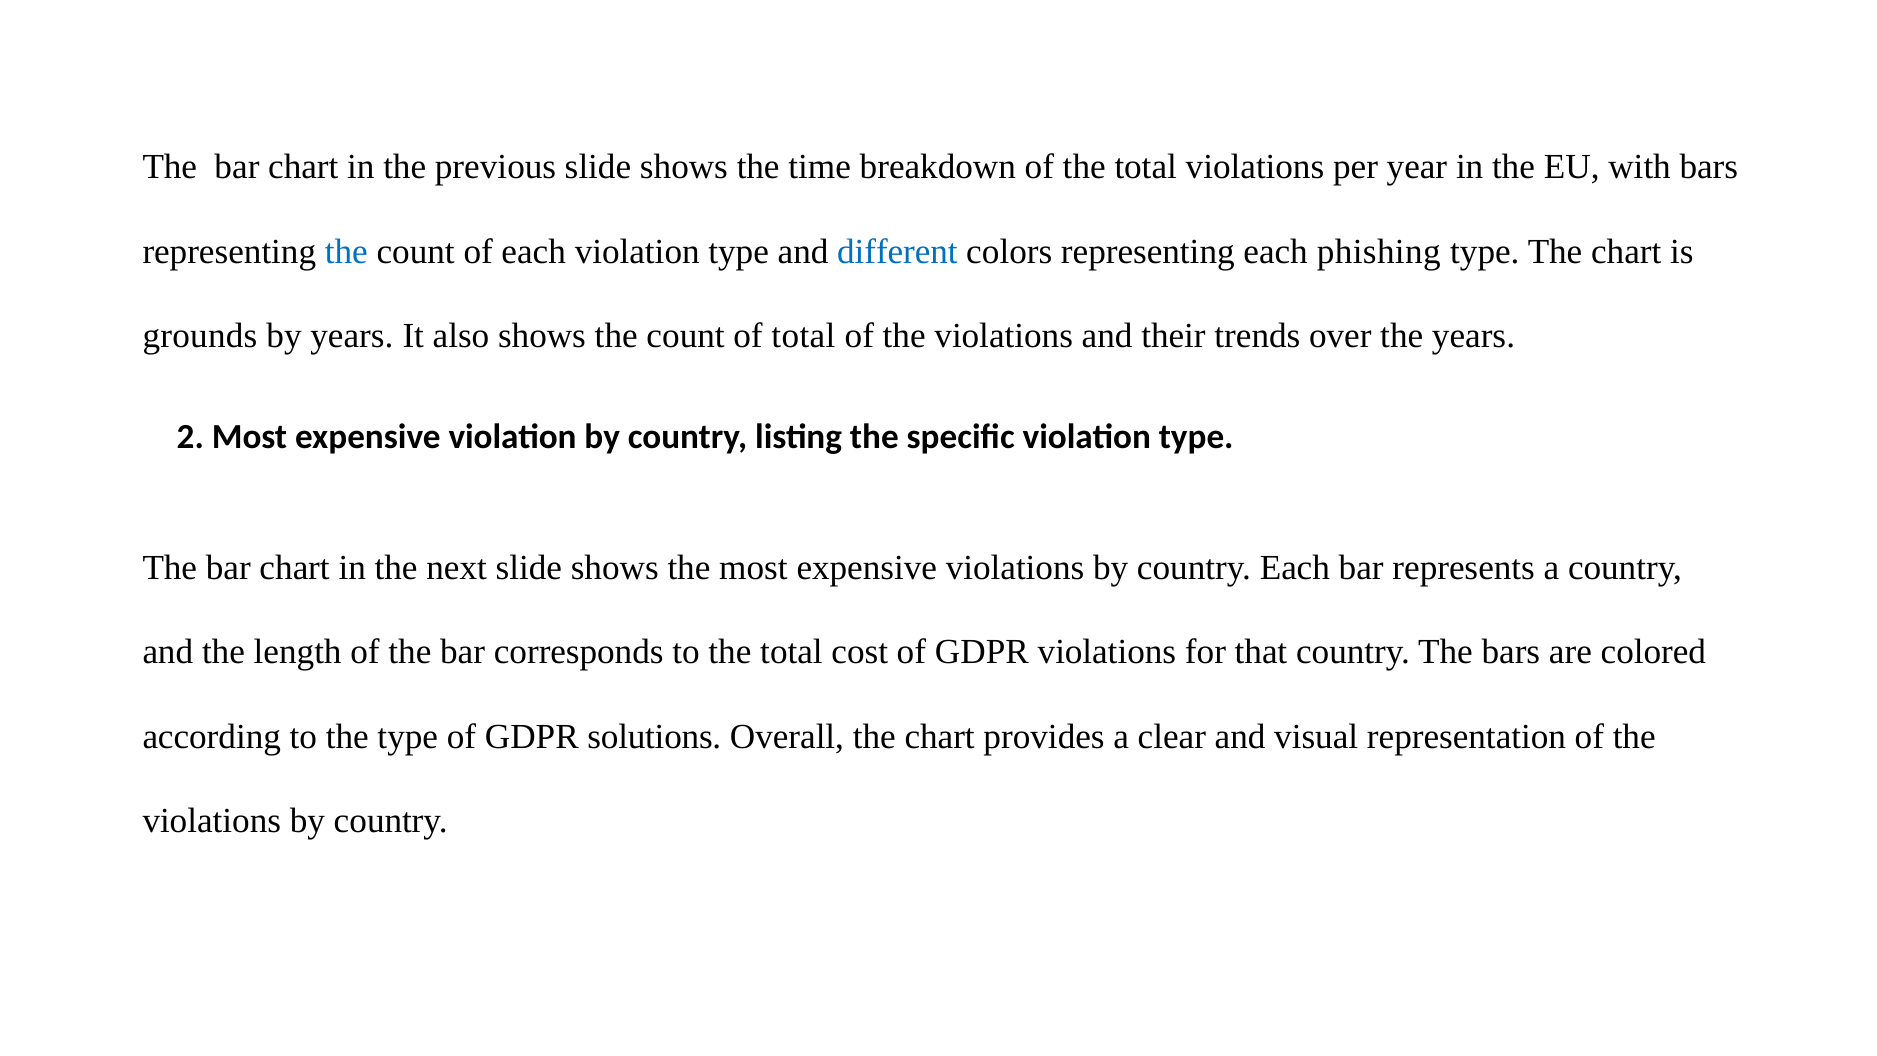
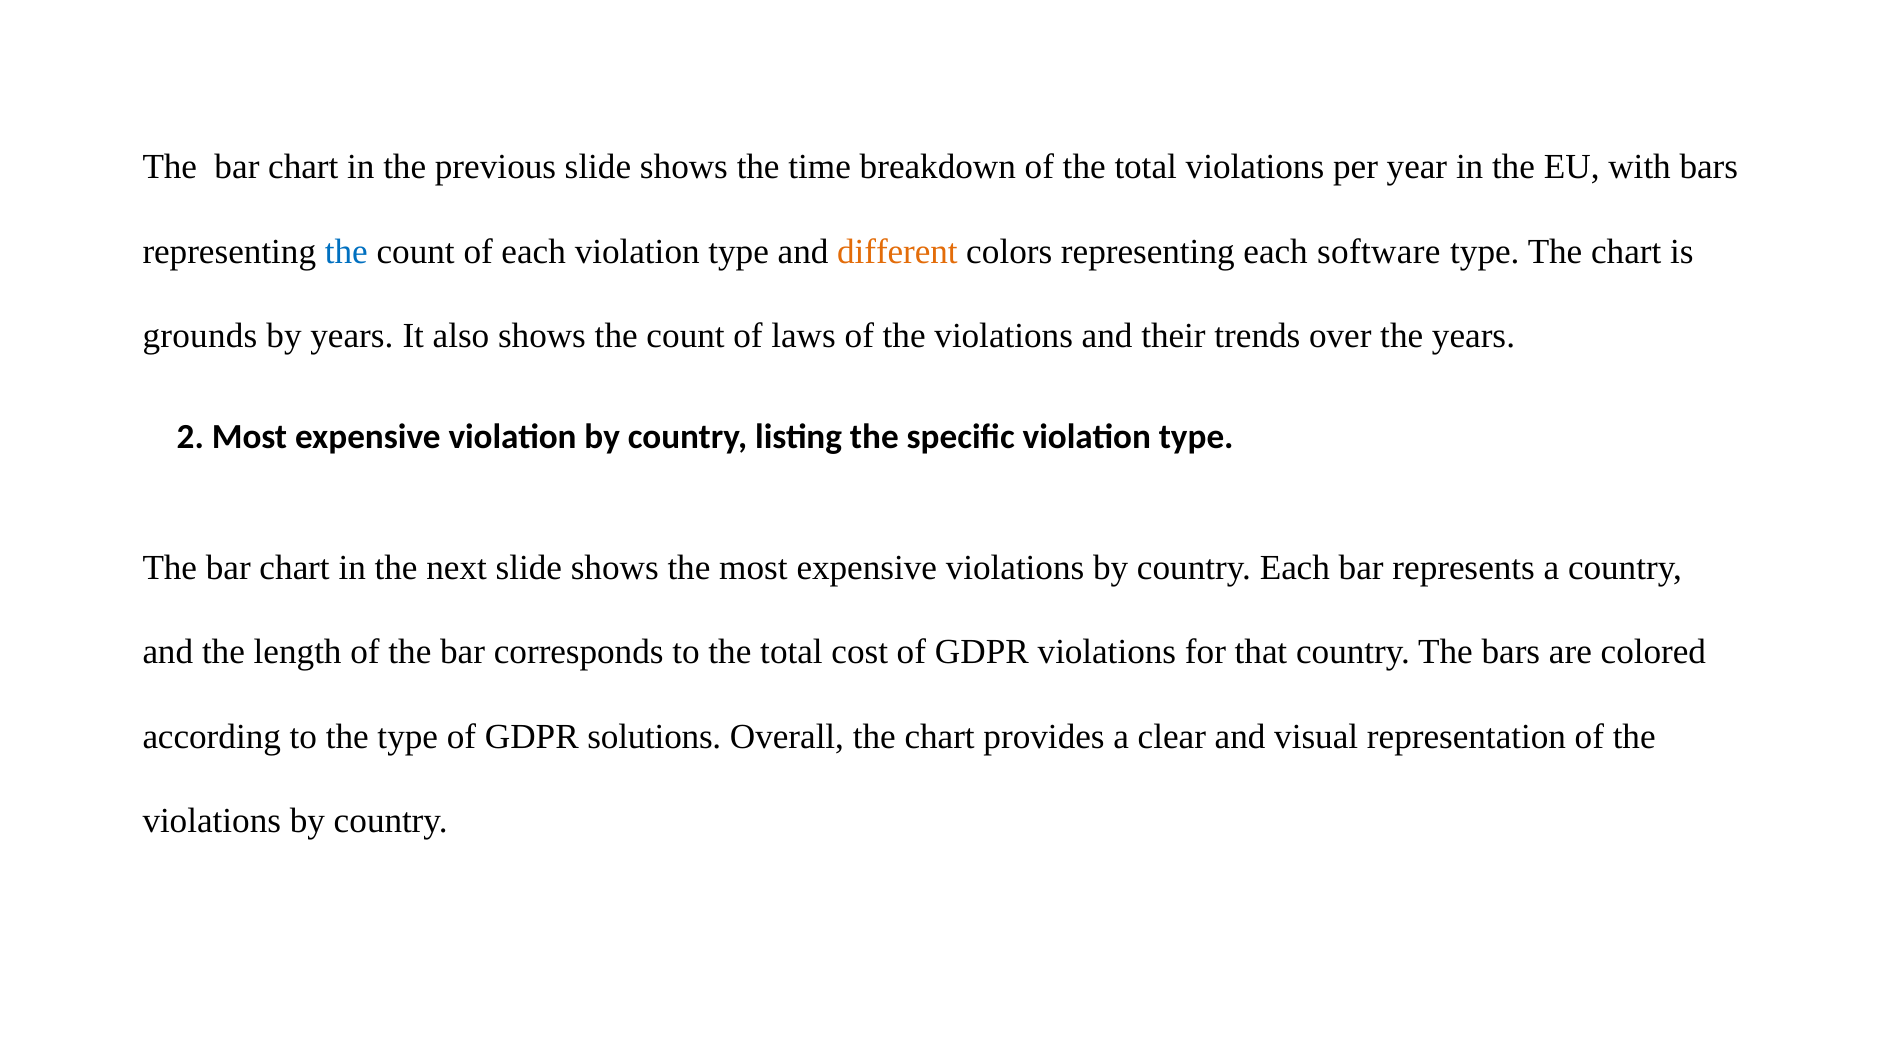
different colour: blue -> orange (897, 252)
phishing: phishing -> software (1379, 252)
of total: total -> laws (804, 336)
